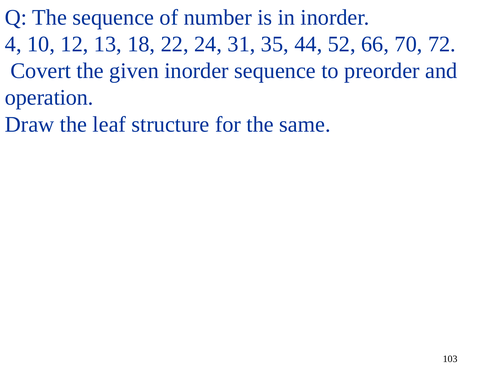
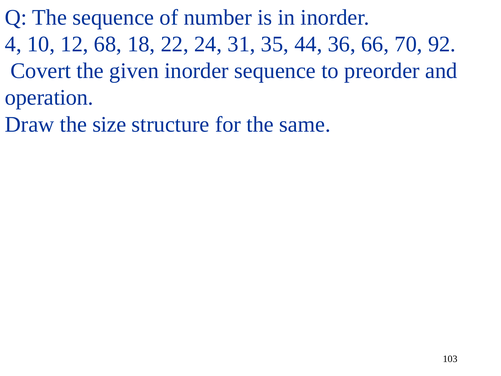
13: 13 -> 68 (108, 44)
52: 52 -> 36 (342, 44)
72: 72 -> 92 (442, 44)
leaf: leaf -> size (109, 124)
